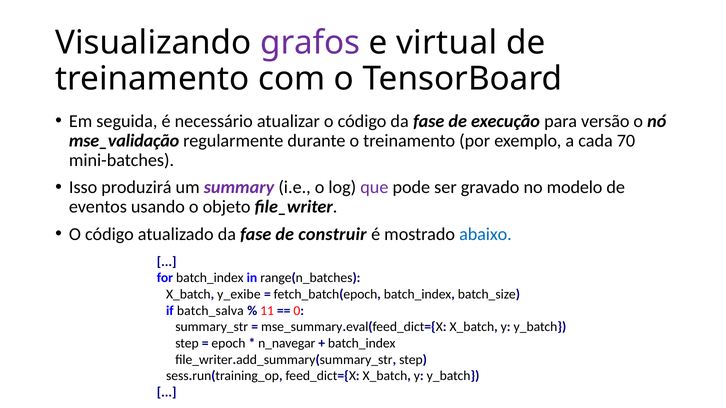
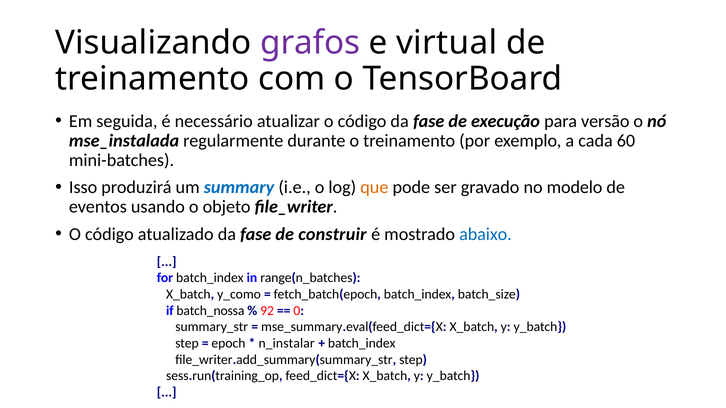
mse_validação: mse_validação -> mse_instalada (124, 141)
70: 70 -> 60 (626, 141)
summary colour: purple -> blue (239, 187)
que colour: purple -> orange (374, 187)
y_exibe: y_exibe -> y_como (239, 295)
batch_salva: batch_salva -> batch_nossa (210, 311)
11: 11 -> 92 (267, 311)
n_navegar: n_navegar -> n_instalar (287, 344)
